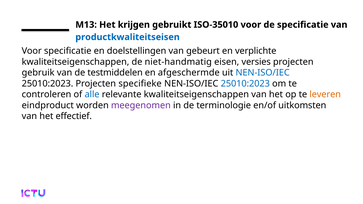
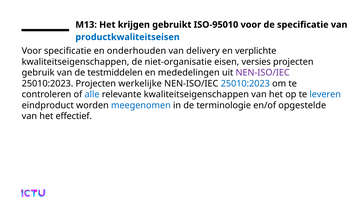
ISO-35010: ISO-35010 -> ISO-95010 (216, 25)
doelstellingen: doelstellingen -> onderhouden (137, 51)
gebeurt: gebeurt -> delivery (203, 51)
niet-handmatig: niet-handmatig -> niet-organisatie (178, 62)
afgeschermde: afgeschermde -> mededelingen (189, 73)
NEN-ISO/IEC colour: blue -> purple (263, 73)
specifieke: specifieke -> werkelijke (140, 84)
leveren colour: orange -> blue (325, 95)
meegenomen colour: purple -> blue (141, 105)
uitkomsten: uitkomsten -> opgestelde (302, 105)
